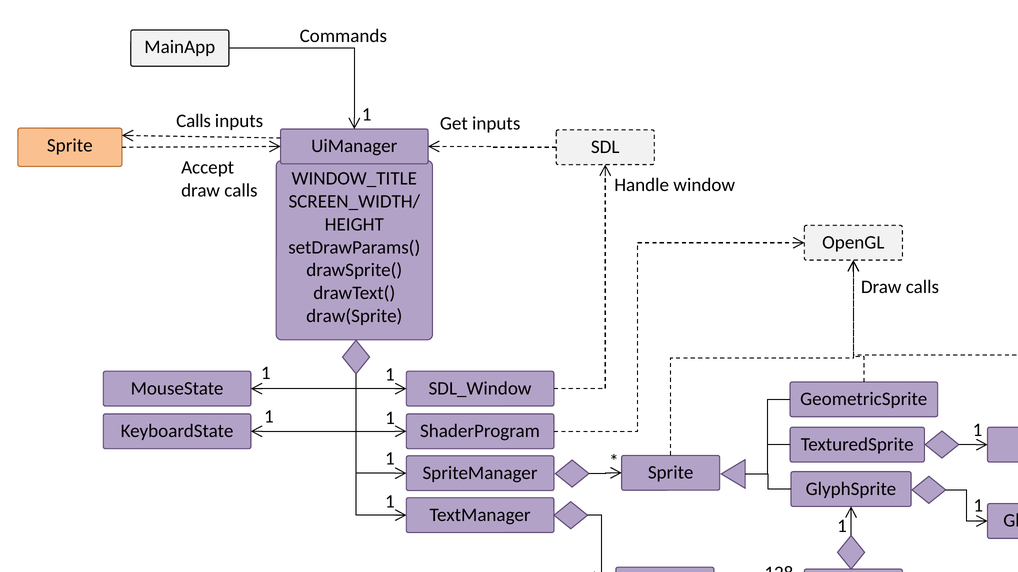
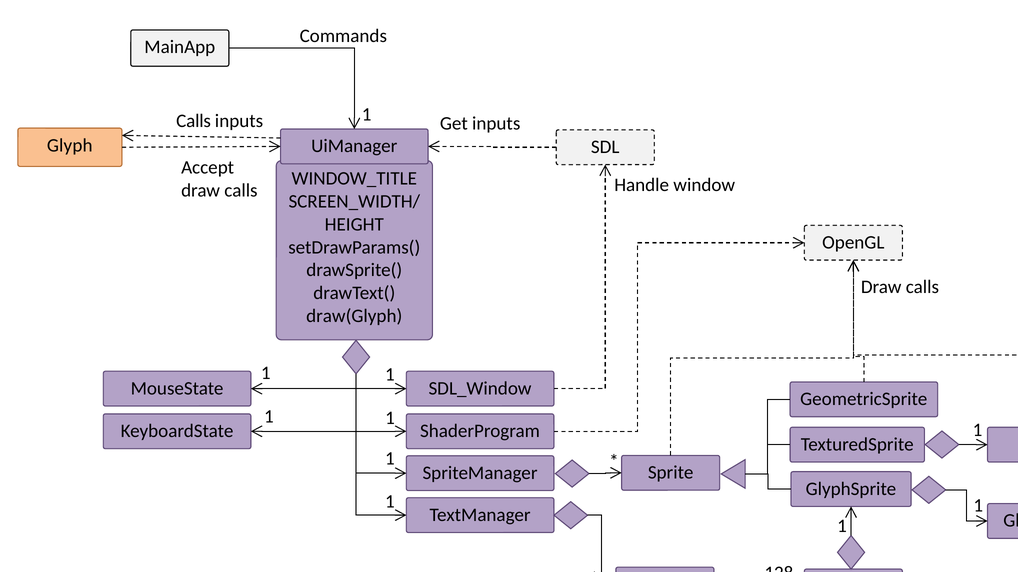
Sprite: Sprite -> Glyph (70, 145)
draw(Sprite: draw(Sprite -> draw(Glyph (354, 316)
